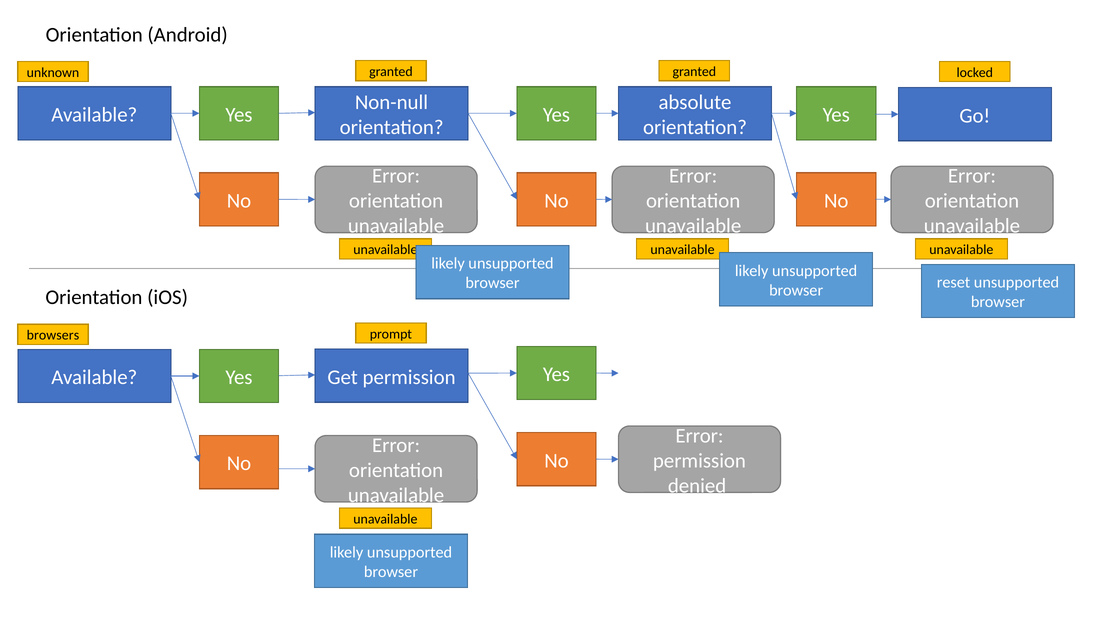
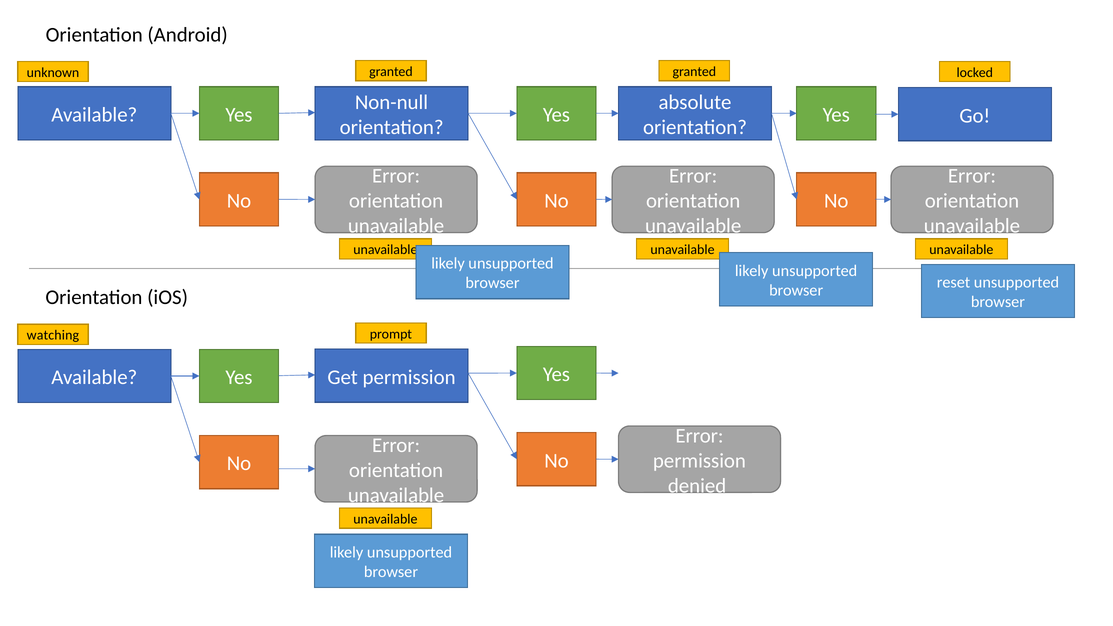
browsers: browsers -> watching (53, 335)
